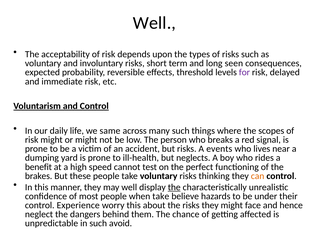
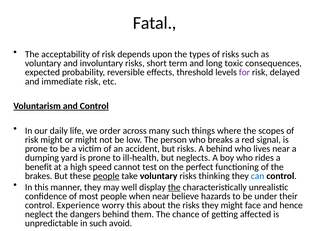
Well: Well -> Fatal (155, 23)
seen: seen -> toxic (234, 64)
same: same -> order (110, 131)
A events: events -> behind (219, 149)
people underline: none -> present (106, 177)
can colour: orange -> blue (258, 177)
when take: take -> near (161, 197)
